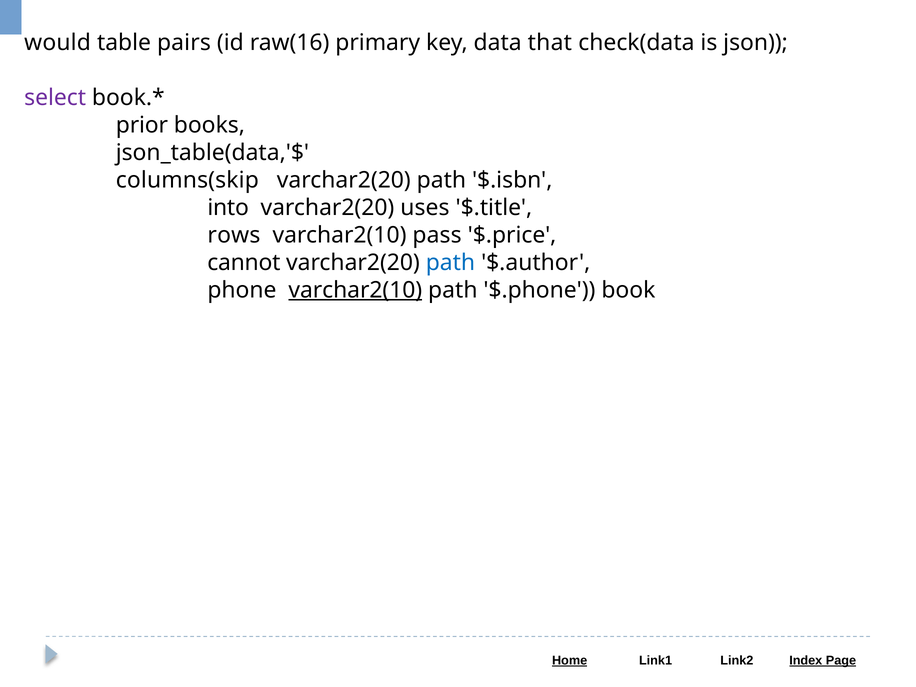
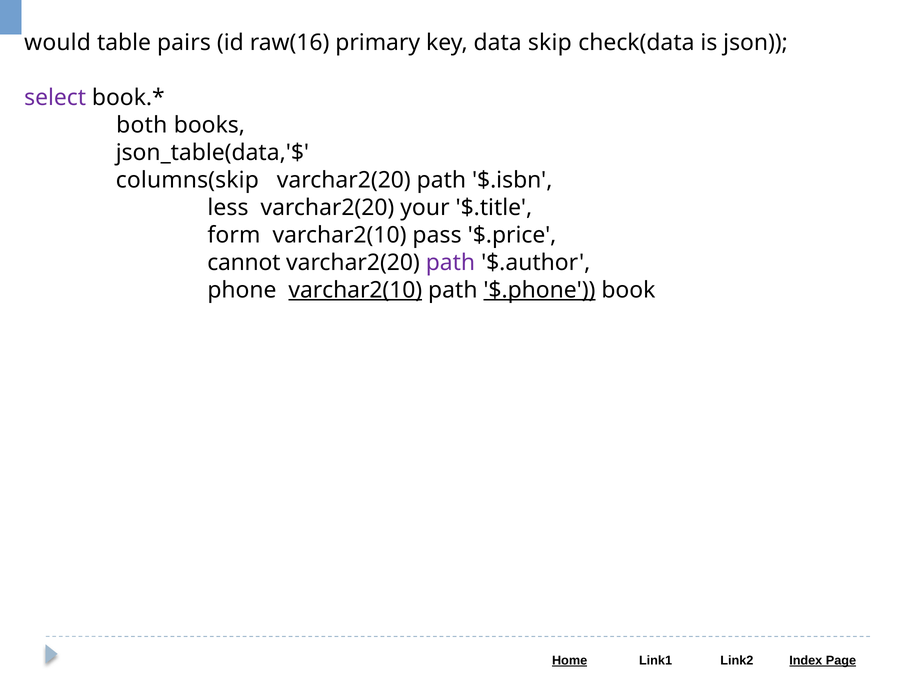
that: that -> skip (550, 43)
prior: prior -> both (142, 125)
into: into -> less (228, 208)
uses: uses -> your (425, 208)
rows: rows -> form (234, 235)
path colour: blue -> purple (450, 263)
$.phone underline: none -> present (539, 290)
